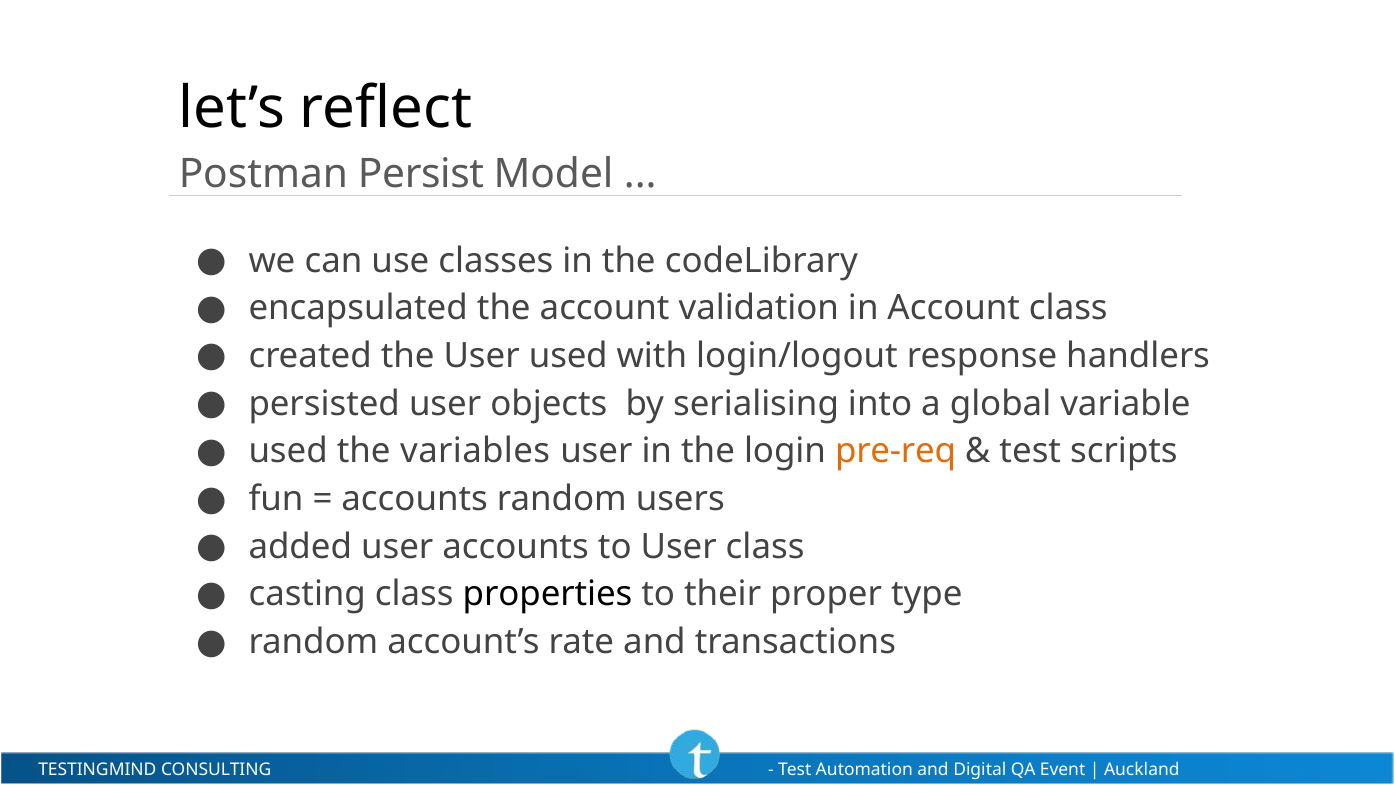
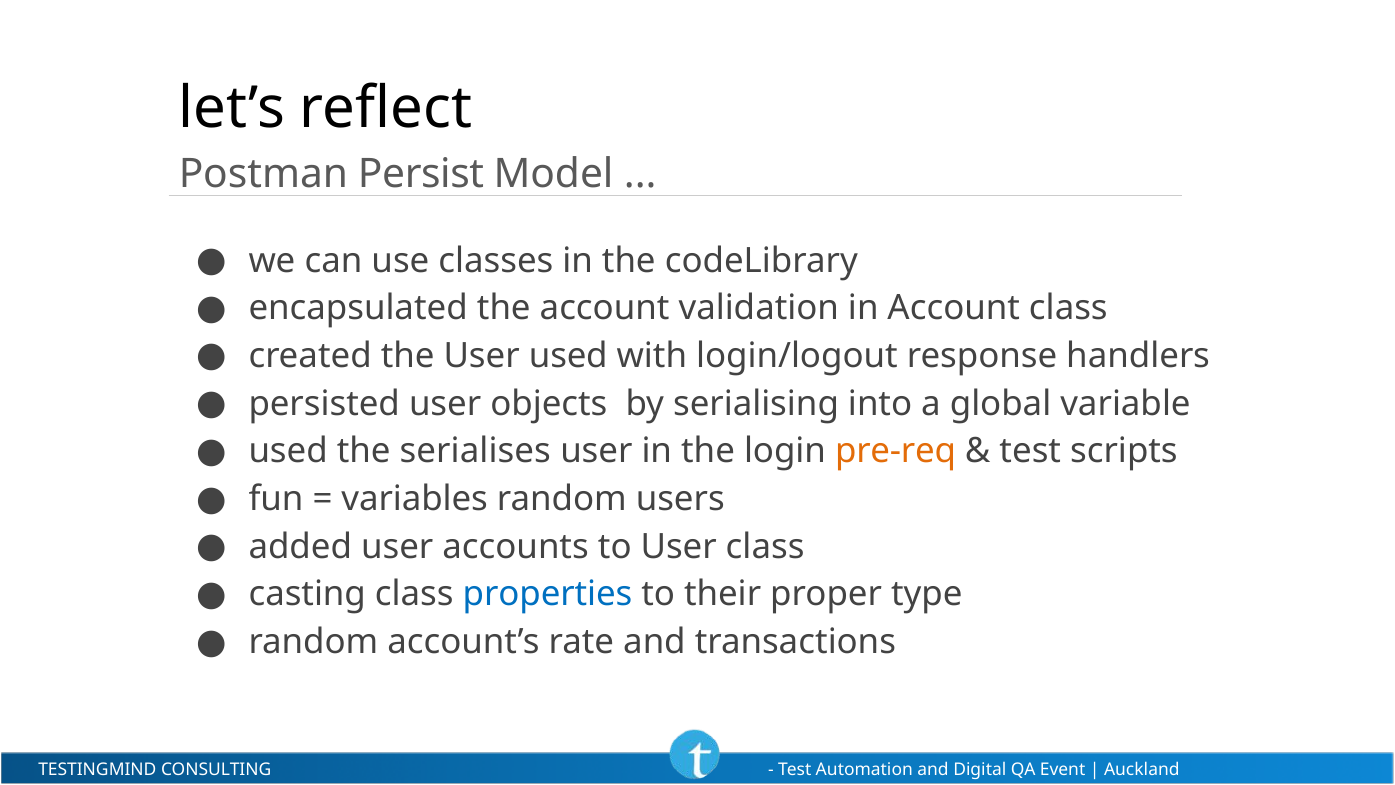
variables: variables -> serialises (475, 451)
accounts: accounts -> variables (415, 499)
properties colour: black -> blue (548, 594)
